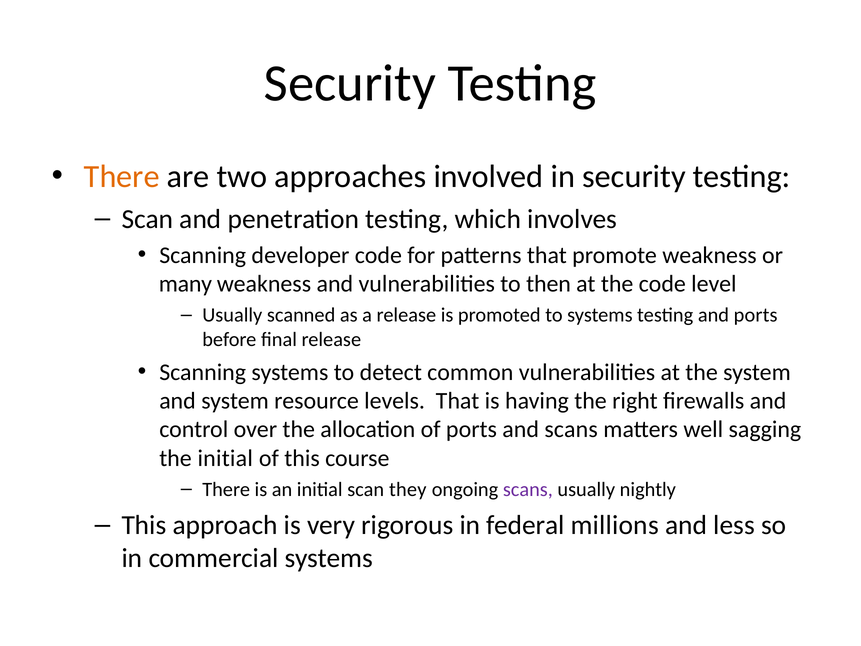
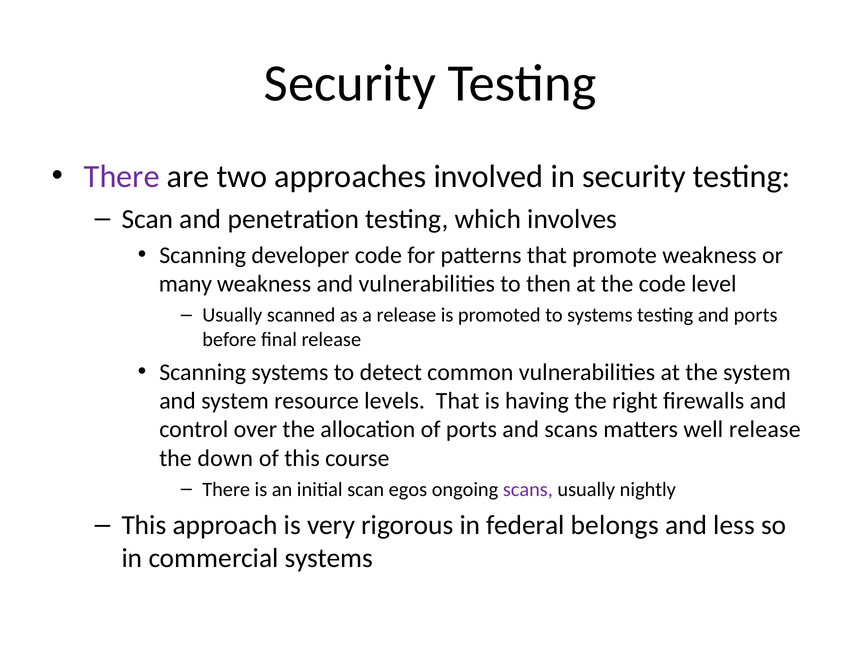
There colour: orange -> purple (122, 177)
well sagging: sagging -> release (765, 429)
the initial: initial -> down (225, 458)
they: they -> egos (408, 489)
millions: millions -> belongs (615, 525)
